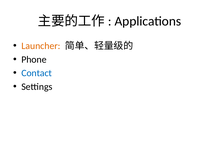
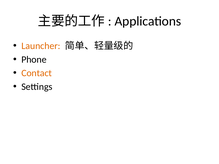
Contact colour: blue -> orange (37, 73)
